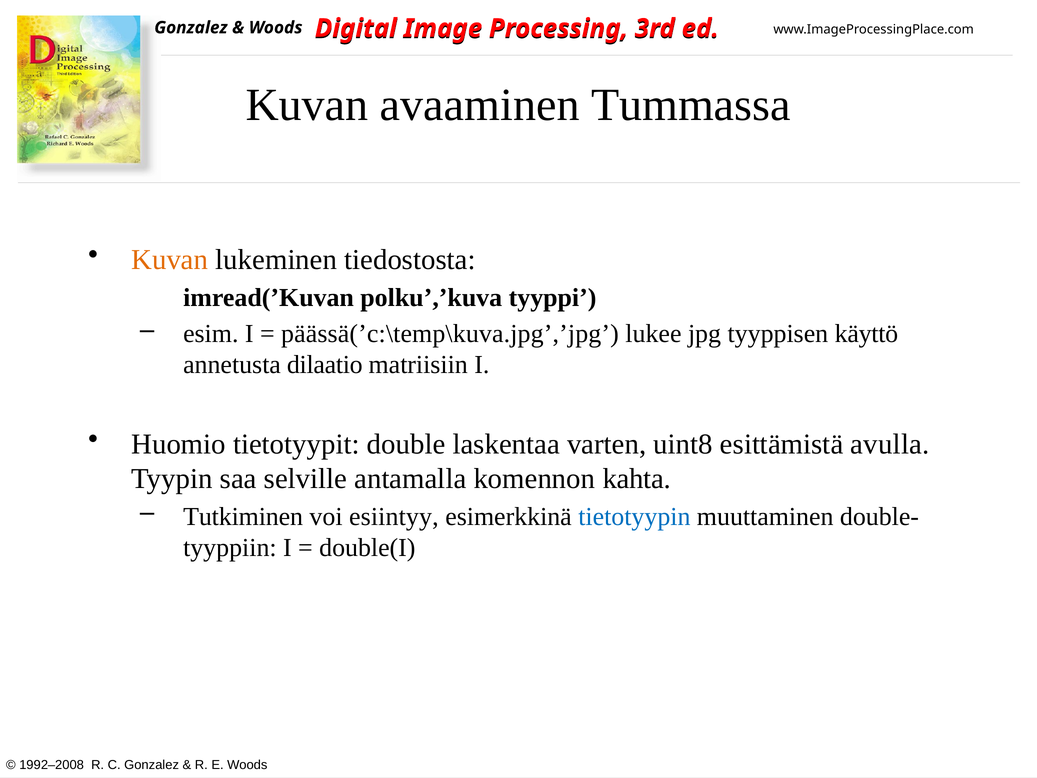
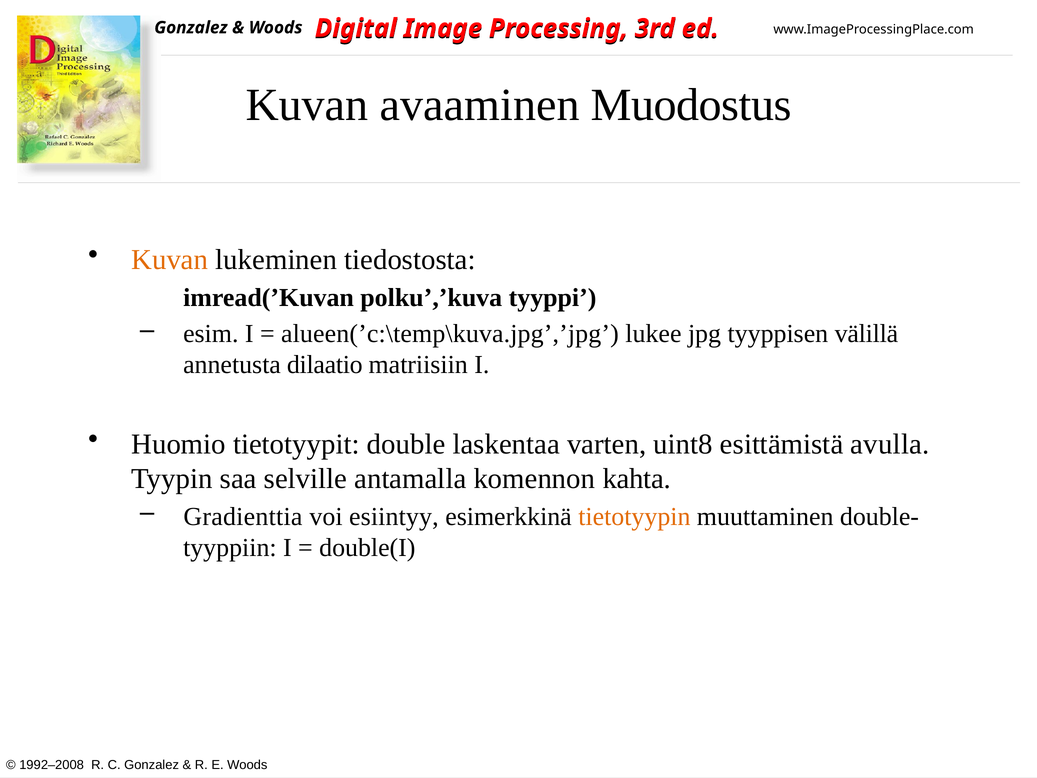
Tummassa: Tummassa -> Muodostus (691, 105)
päässä(’c:\temp\kuva.jpg’,’jpg: päässä(’c:\temp\kuva.jpg’,’jpg -> alueen(’c:\temp\kuva.jpg’,’jpg (450, 334)
käyttö: käyttö -> välillä (866, 334)
Tutkiminen: Tutkiminen -> Gradienttia (243, 516)
tietotyypin colour: blue -> orange (634, 516)
